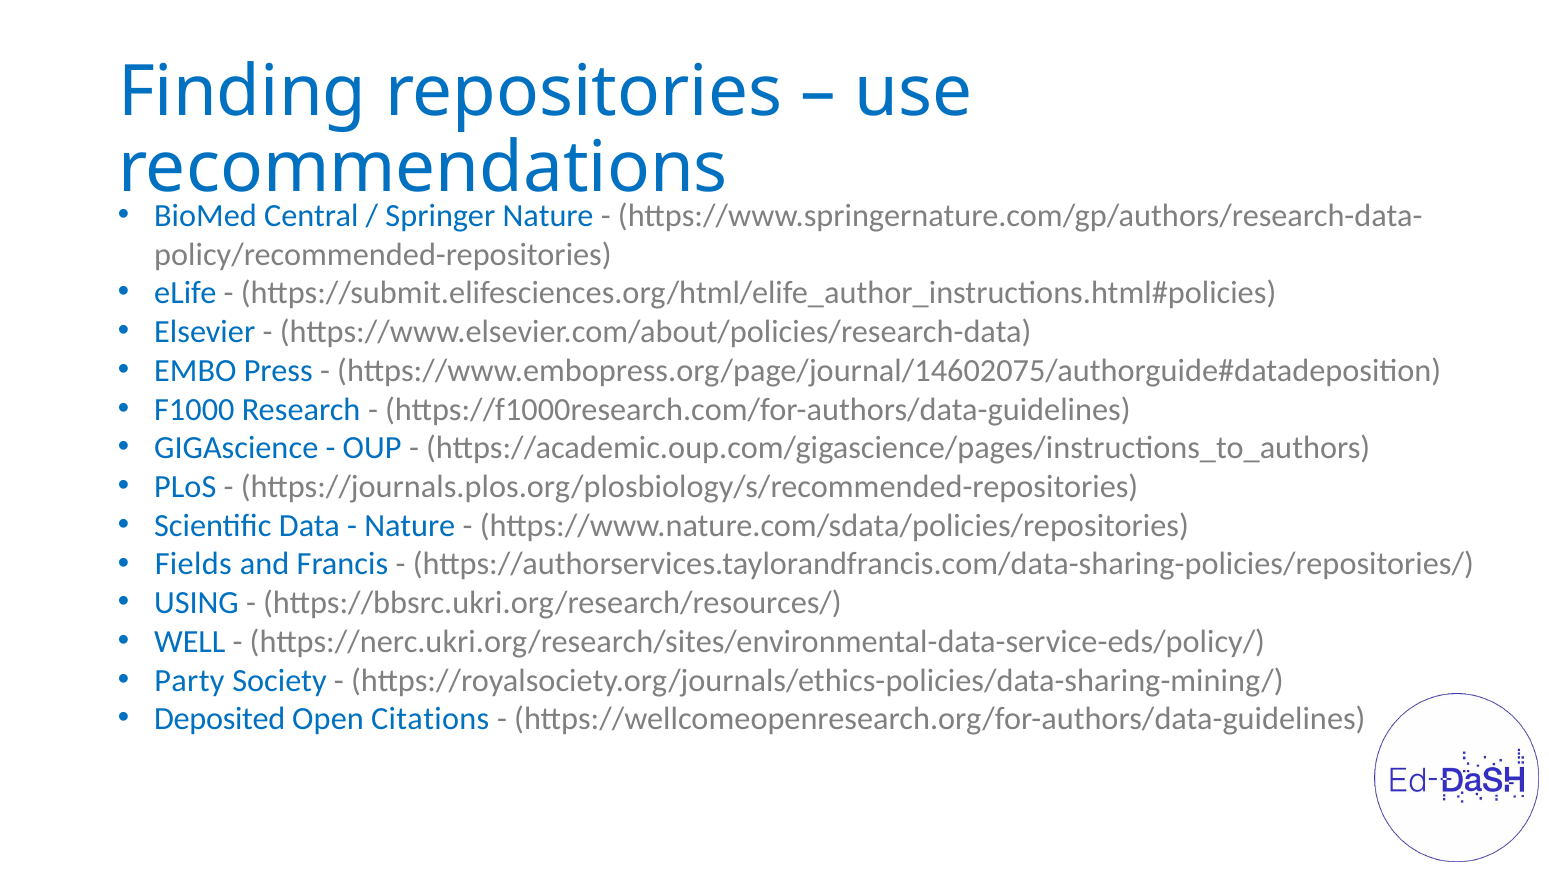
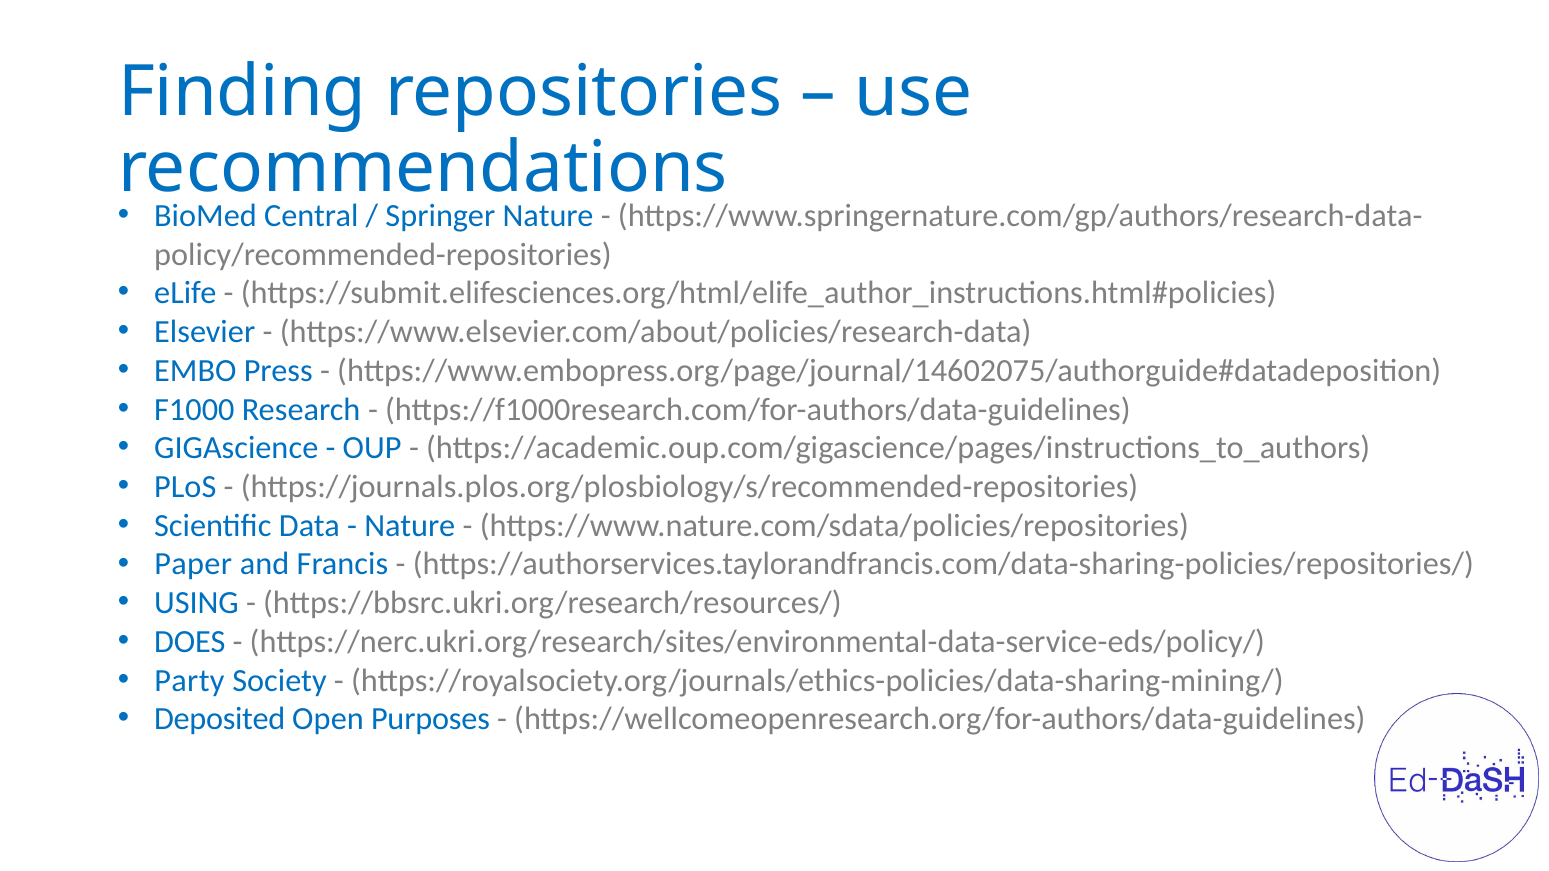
Fields: Fields -> Paper (193, 564)
WELL: WELL -> DOES (190, 642)
Citations: Citations -> Purposes (430, 719)
